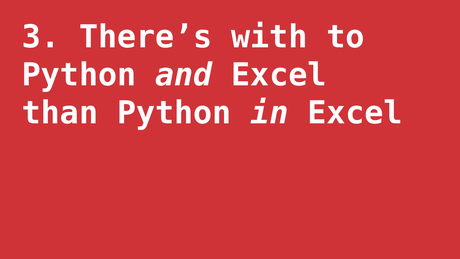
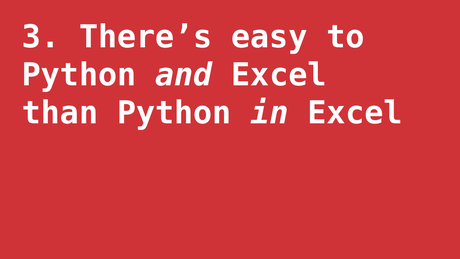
with: with -> easy (269, 37)
